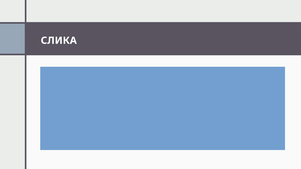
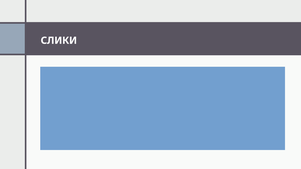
СЛИКА: СЛИКА -> СЛИКИ (59, 41)
